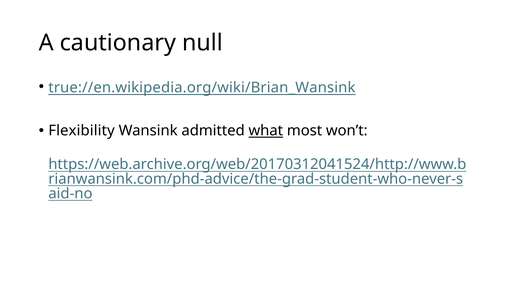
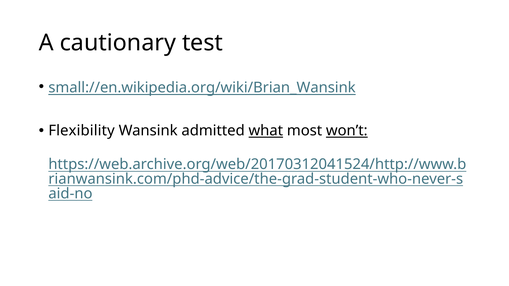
null: null -> test (202, 43)
true://en.wikipedia.org/wiki/Brian_Wansink: true://en.wikipedia.org/wiki/Brian_Wansink -> small://en.wikipedia.org/wiki/Brian_Wansink (202, 88)
won’t underline: none -> present (347, 131)
